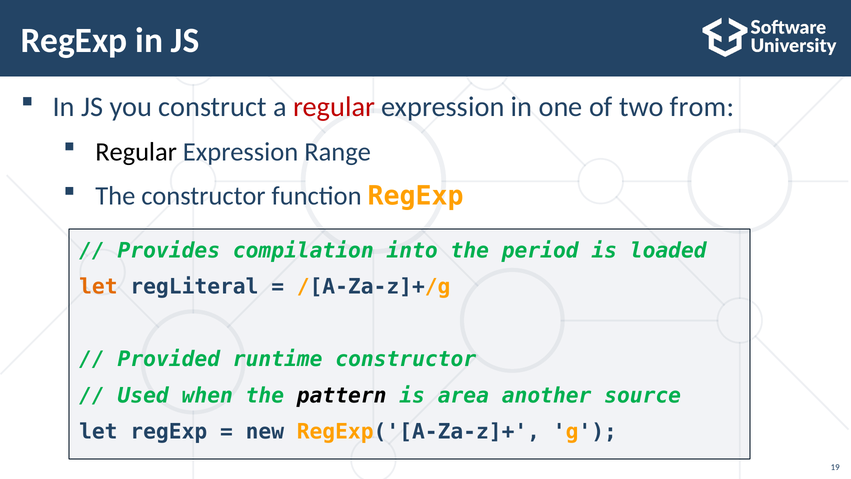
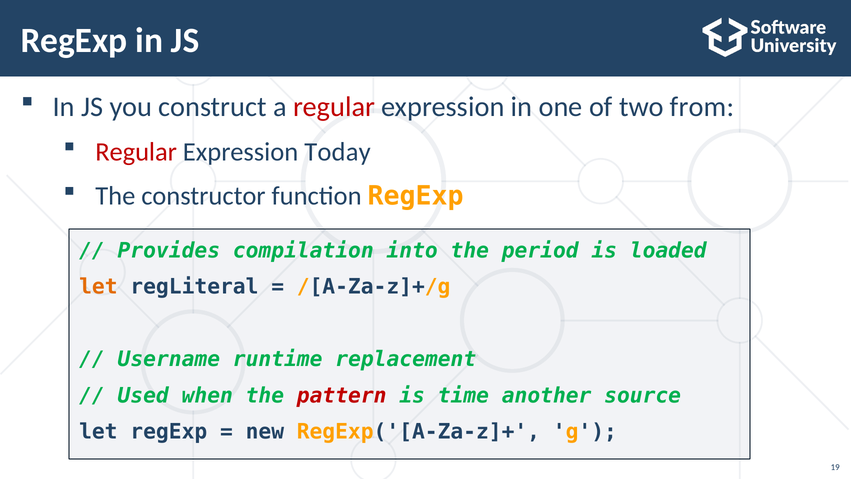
Regular colour: black -> red (136, 152)
Range: Range -> Today (337, 152)
Provided: Provided -> Username (169, 359)
runtime constructor: constructor -> replacement (406, 359)
pattern colour: black -> red (342, 395)
area: area -> time (463, 395)
